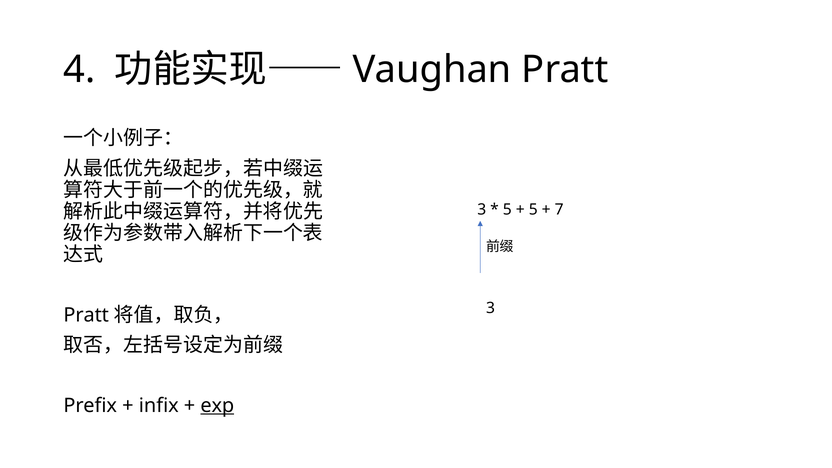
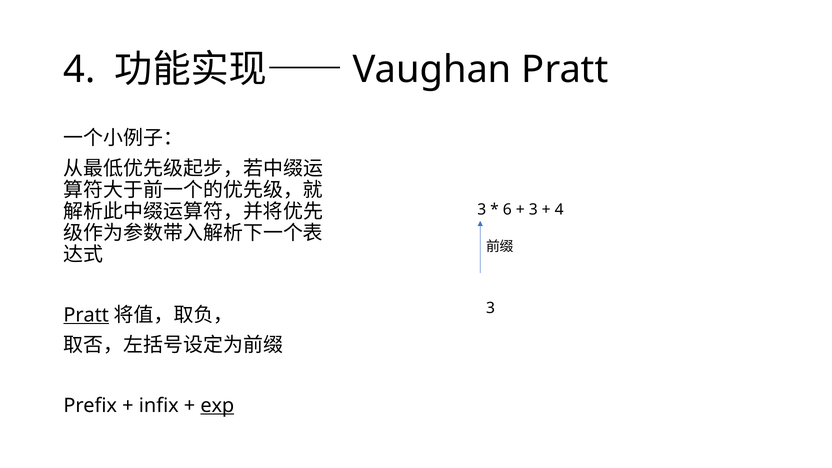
5: 5 -> 6 (507, 210)
5: 5 -> 3 (533, 210)
7: 7 -> 4 (559, 210)
Pratt underline: none -> present (86, 315)
